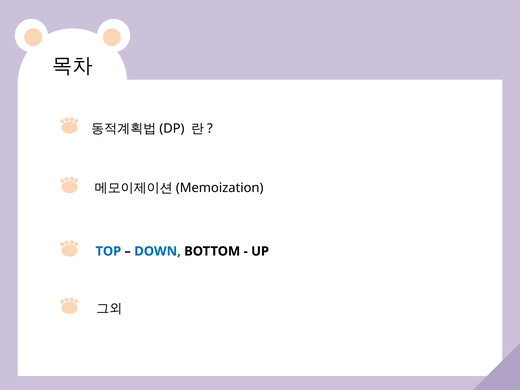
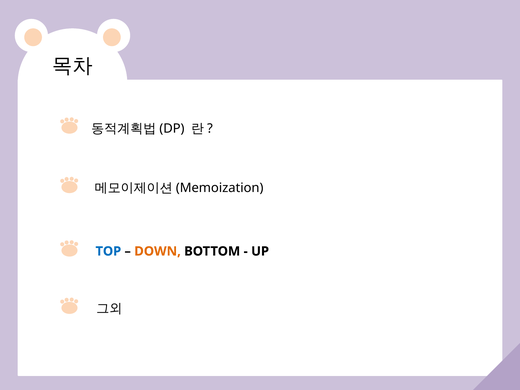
DOWN colour: blue -> orange (158, 251)
